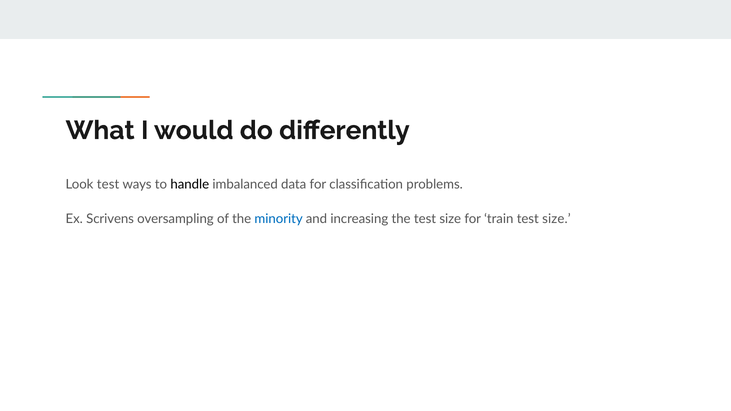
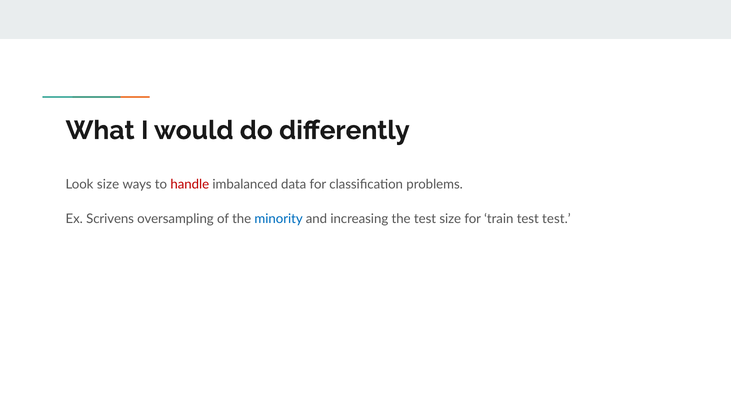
Look test: test -> size (108, 185)
handle colour: black -> red (190, 185)
train test size: size -> test (556, 219)
